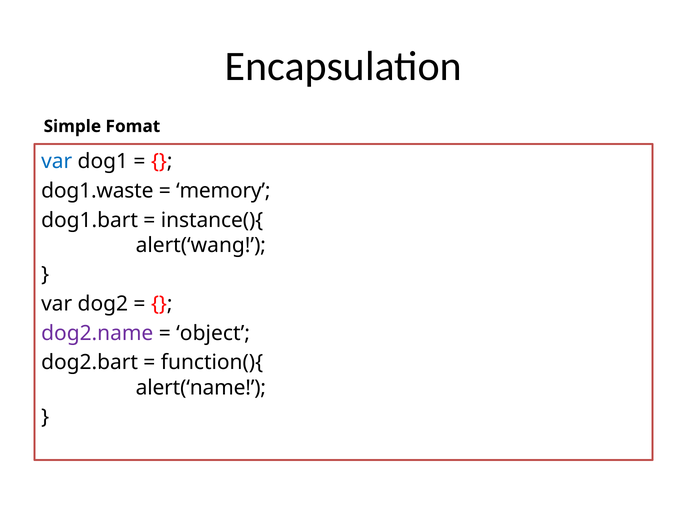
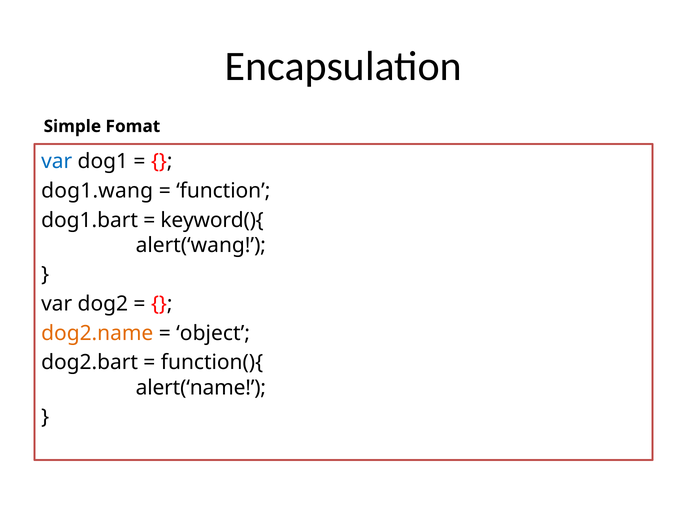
dog1.waste: dog1.waste -> dog1.wang (97, 191)
memory: memory -> function (223, 191)
instance(){: instance(){ -> keyword(){ (212, 220)
dog2.name colour: purple -> orange (97, 333)
